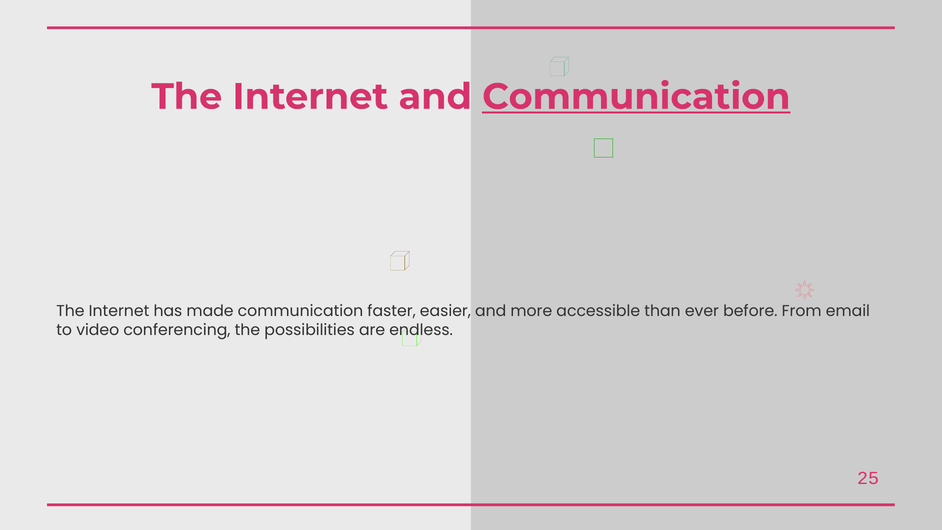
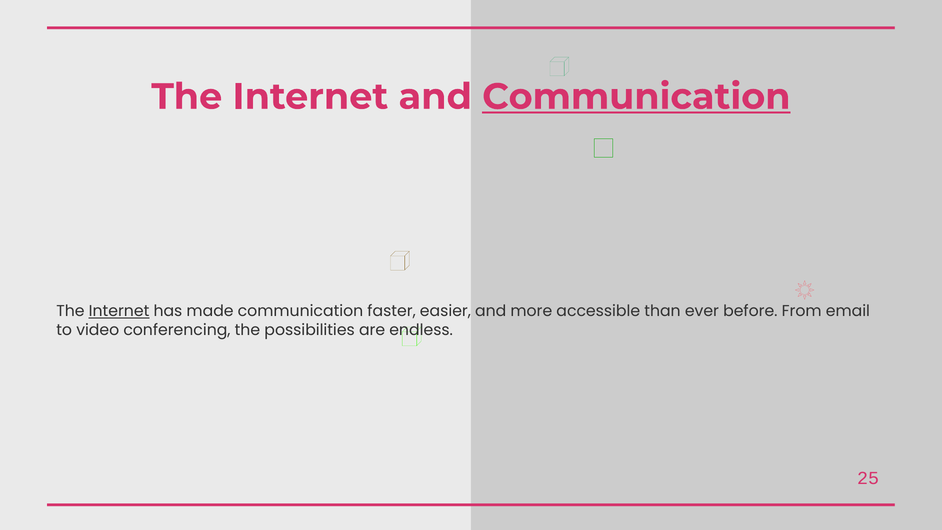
Internet underline: none -> present (119, 311)
